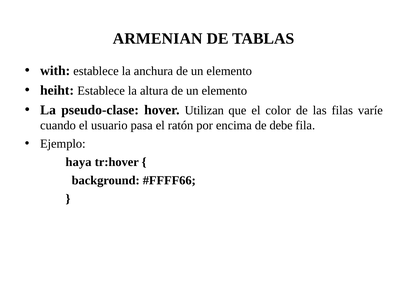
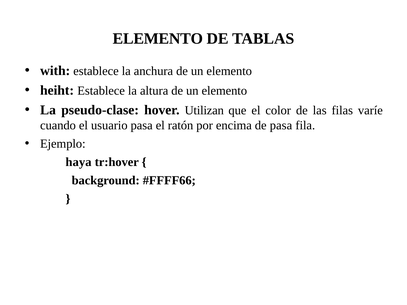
ARMENIAN: ARMENIAN -> ELEMENTO (158, 39)
de debe: debe -> pasa (281, 126)
